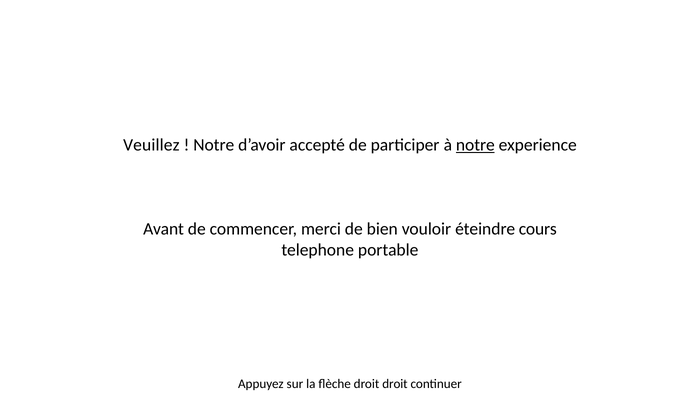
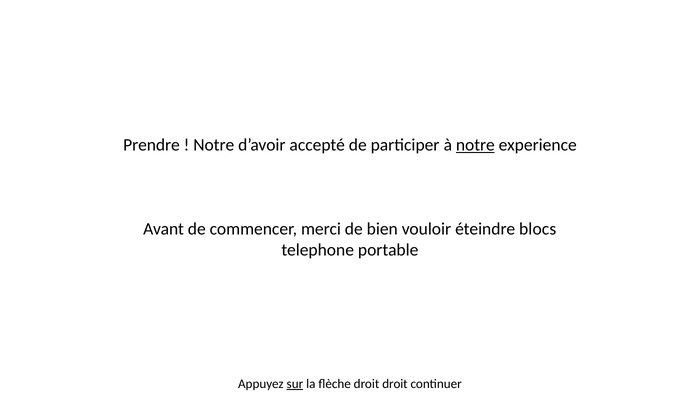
Veuillez: Veuillez -> Prendre (151, 145)
cours: cours -> blocs (538, 229)
sur underline: none -> present (295, 384)
